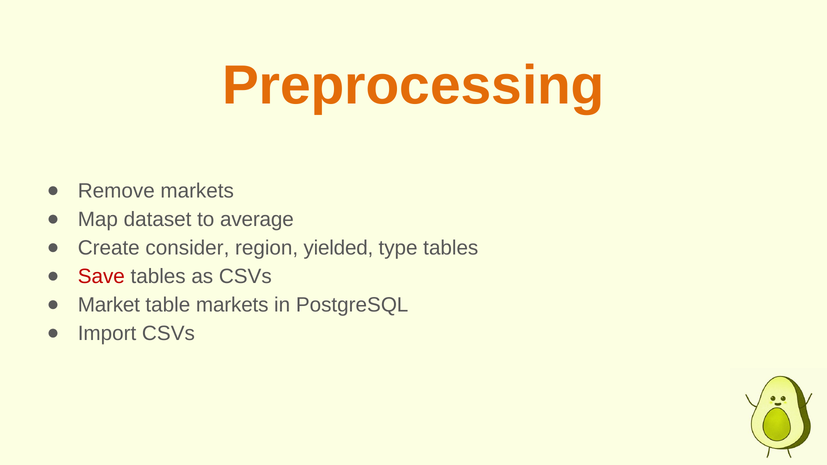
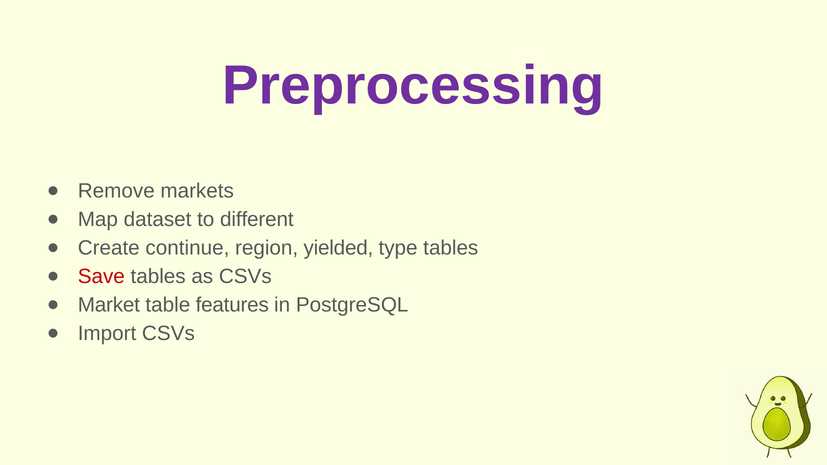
Preprocessing colour: orange -> purple (413, 85)
average: average -> different (257, 219)
consider: consider -> continue (187, 248)
table markets: markets -> features (232, 305)
